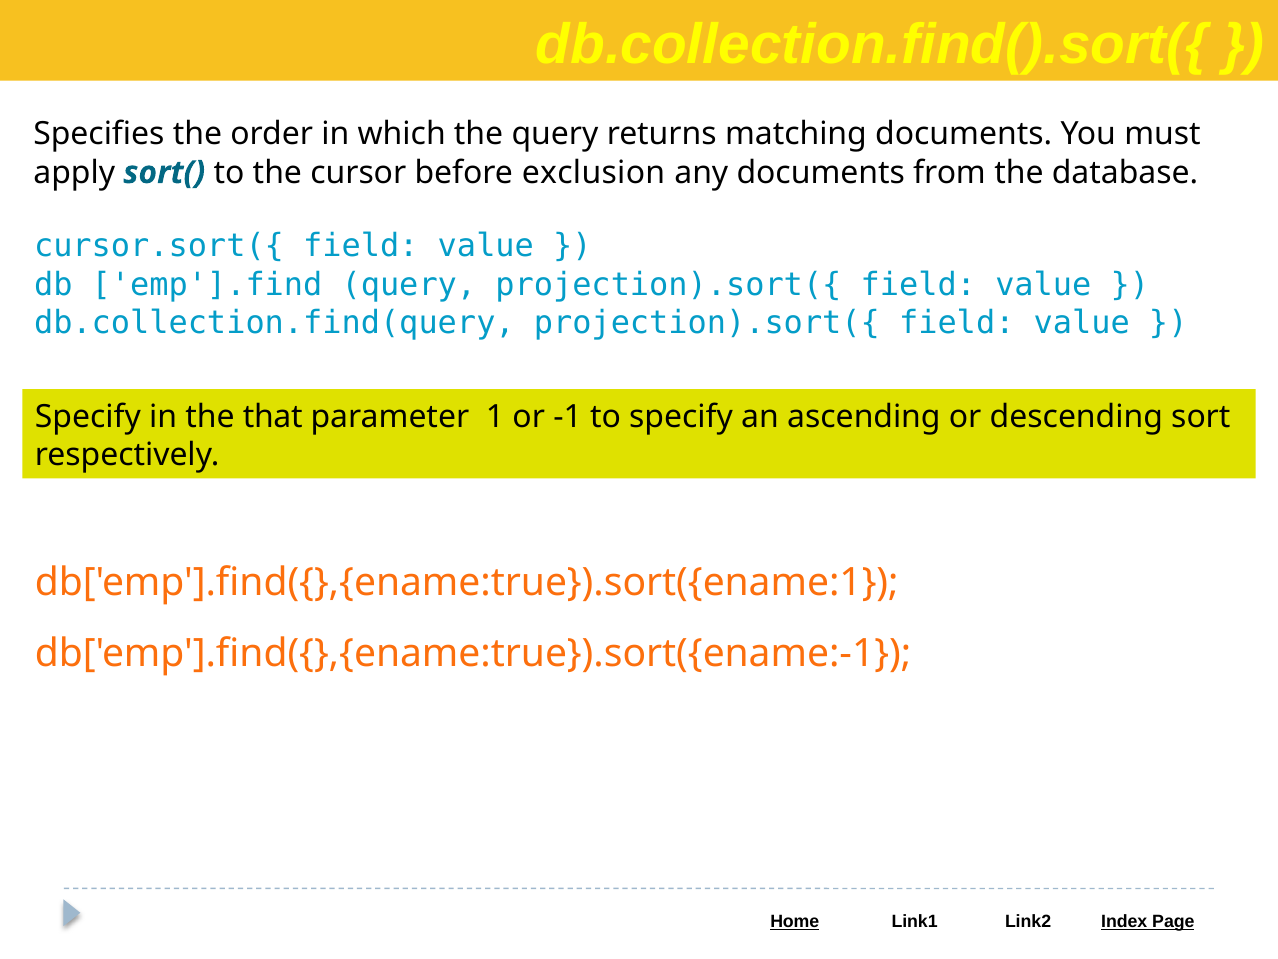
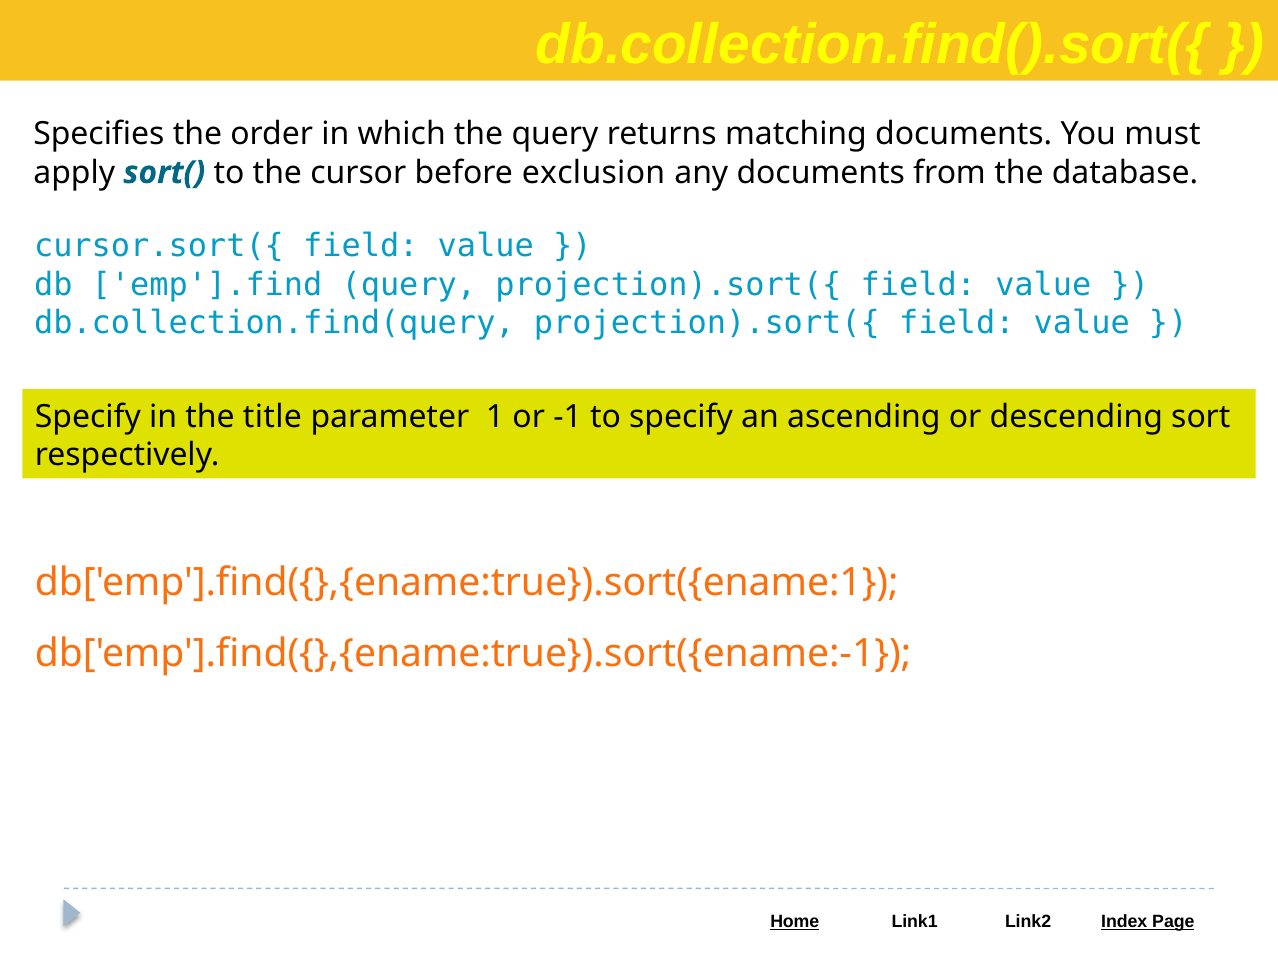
that: that -> title (272, 417)
